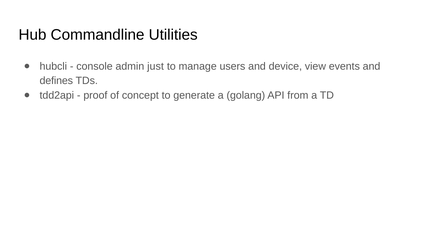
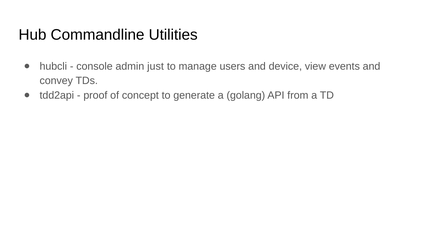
defines: defines -> convey (56, 81)
